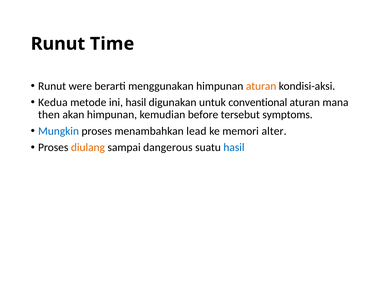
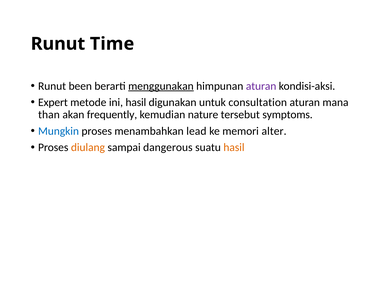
were: were -> been (80, 86)
menggunakan underline: none -> present (161, 86)
aturan colour: orange -> purple (261, 86)
Kedua: Kedua -> Expert (53, 102)
conventional: conventional -> consultation (258, 102)
then: then -> than (49, 115)
akan himpunan: himpunan -> frequently (112, 115)
before: before -> nature (203, 115)
hasil colour: blue -> orange (234, 148)
